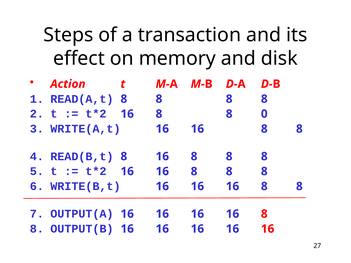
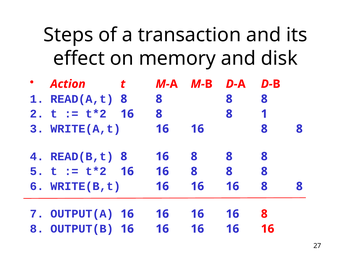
8 0: 0 -> 1 (264, 114)
